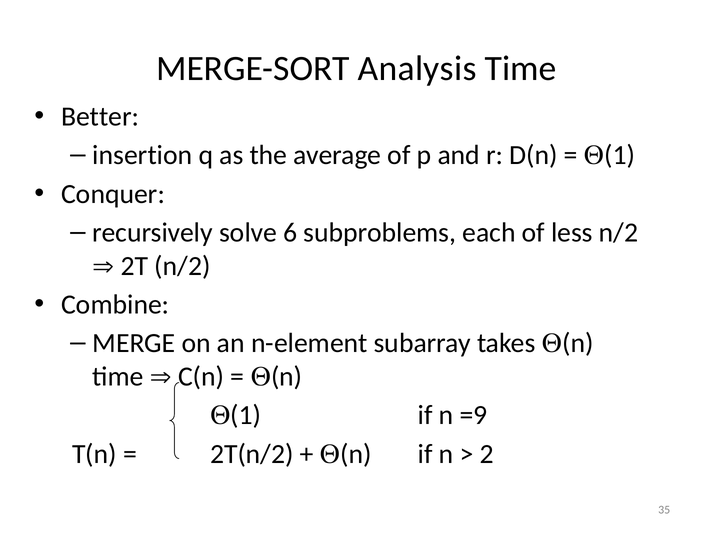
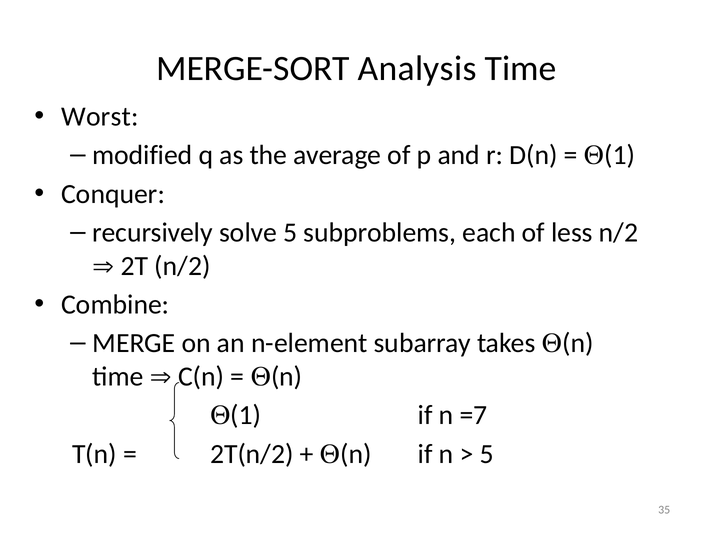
Better: Better -> Worst (100, 117)
insertion: insertion -> modified (142, 156)
solve 6: 6 -> 5 (290, 233)
=9: =9 -> =7 (473, 416)
2: 2 -> 5 (487, 455)
